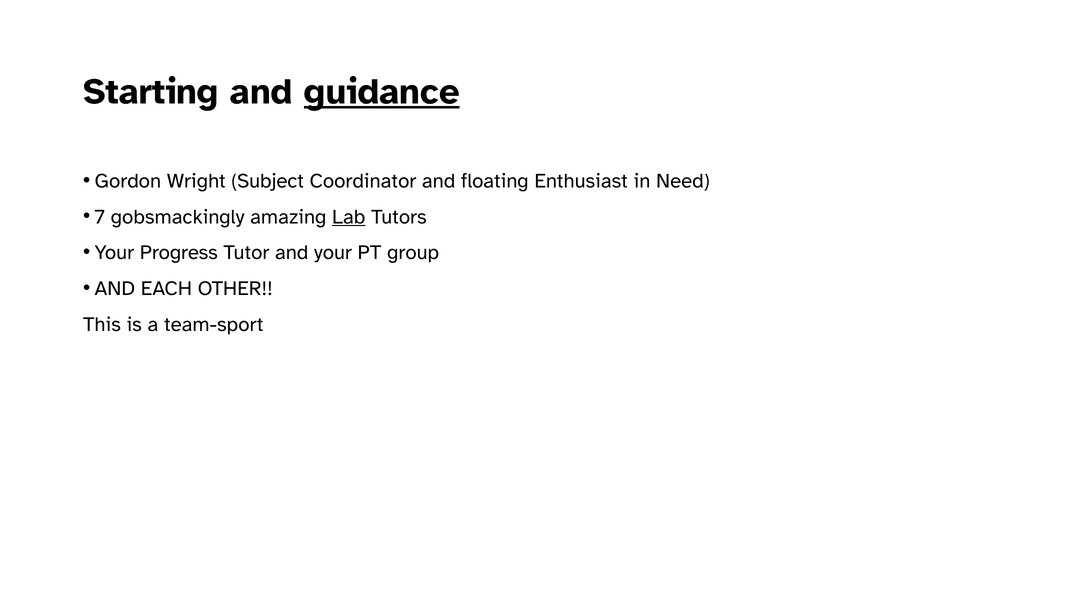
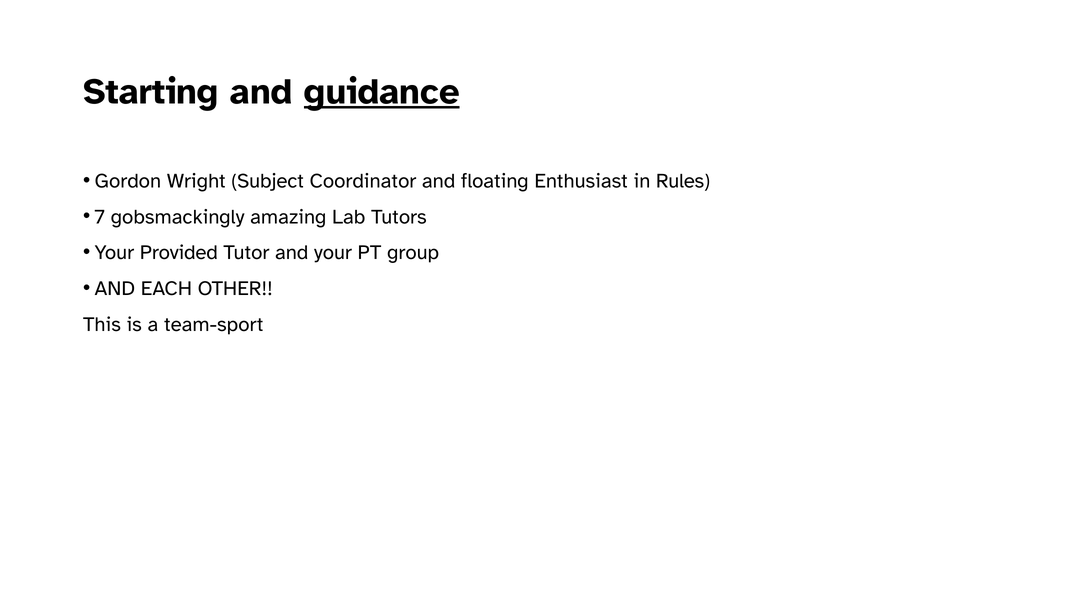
Need: Need -> Rules (683, 181)
Lab underline: present -> none (349, 217)
Progress: Progress -> Provided (179, 253)
